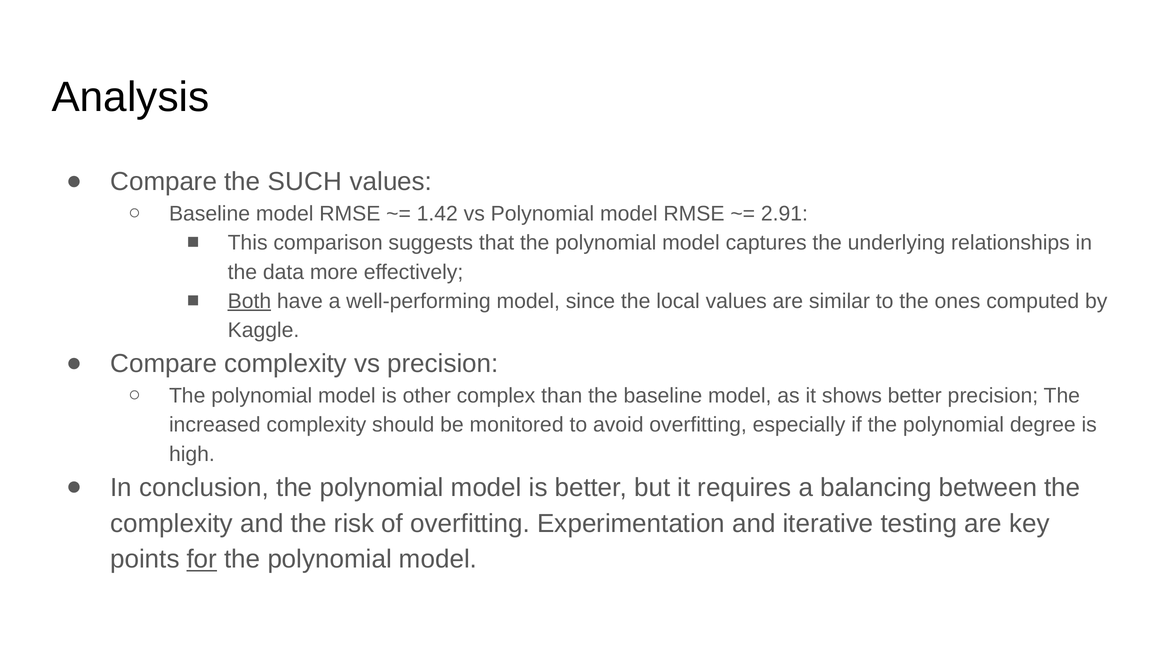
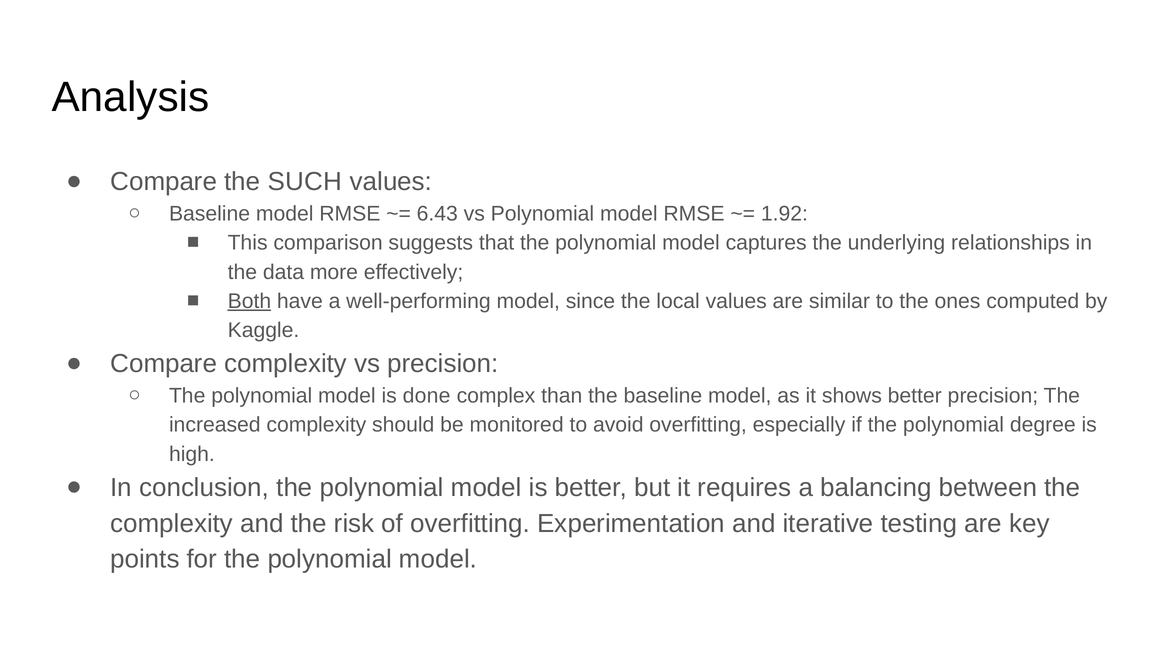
1.42: 1.42 -> 6.43 (437, 213)
2.91: 2.91 -> 1.92 (784, 213)
other: other -> done (427, 396)
for underline: present -> none (202, 559)
